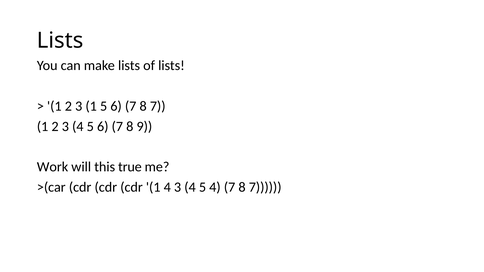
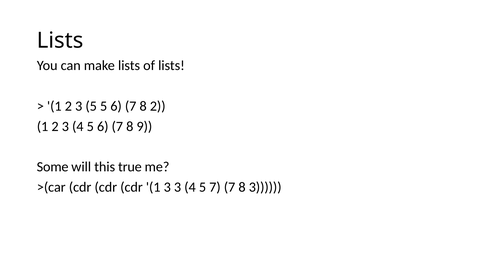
3 1: 1 -> 5 (91, 106)
6 7 8 7: 7 -> 2 (158, 106)
Work: Work -> Some (53, 167)
1 4: 4 -> 3 (167, 187)
5 4: 4 -> 7 (215, 187)
7: 7 -> 3 (265, 187)
